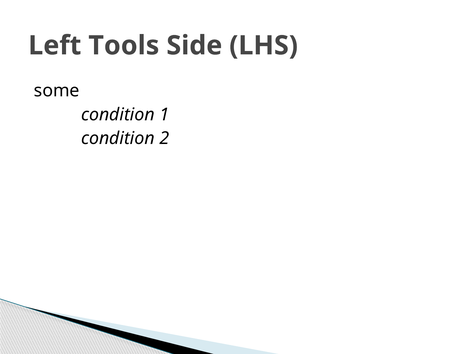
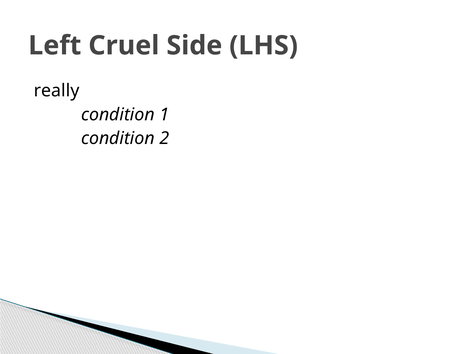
Tools: Tools -> Cruel (124, 46)
some: some -> really (57, 91)
